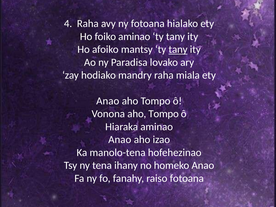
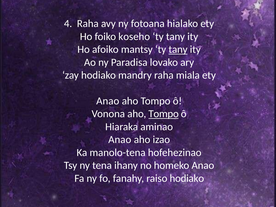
foiko aminao: aminao -> koseho (134, 37)
Tompo underline: none -> present (164, 114)
raiso fotoana: fotoana -> hodiako (187, 178)
